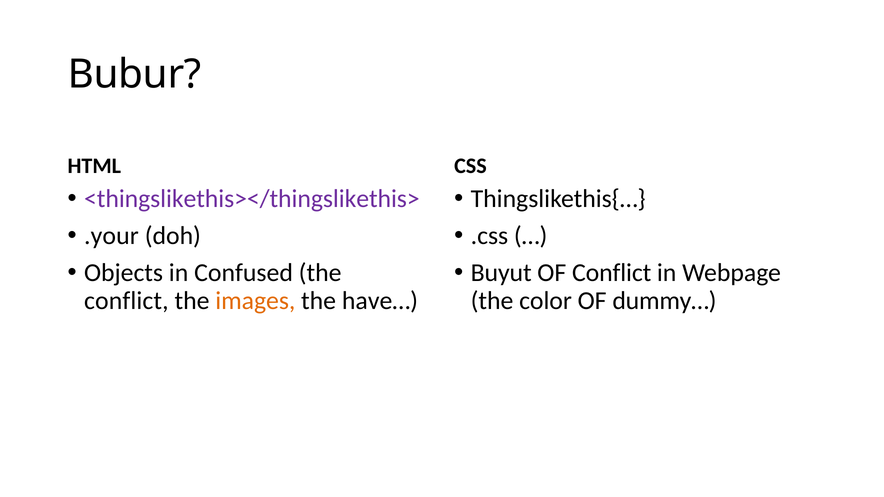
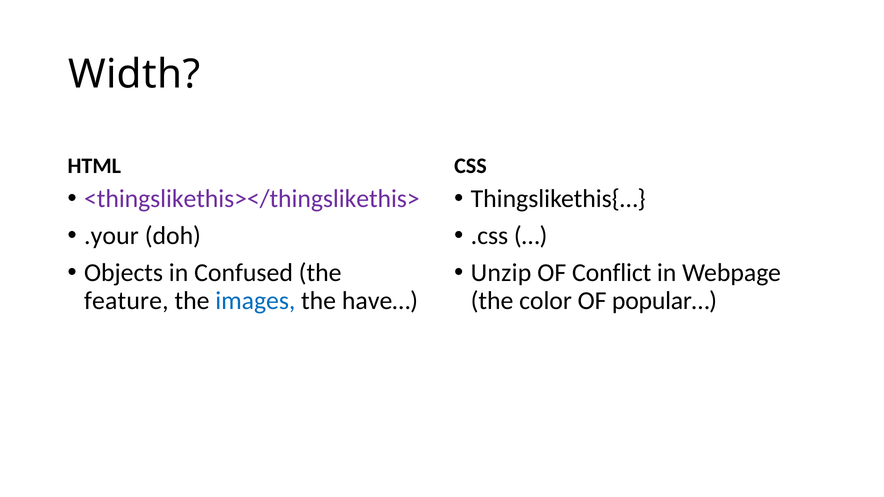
Bubur: Bubur -> Width (134, 74)
Buyut: Buyut -> Unzip (501, 273)
conflict: conflict -> feature (126, 301)
images colour: orange -> blue (255, 301)
dummy…: dummy… -> popular… (664, 301)
